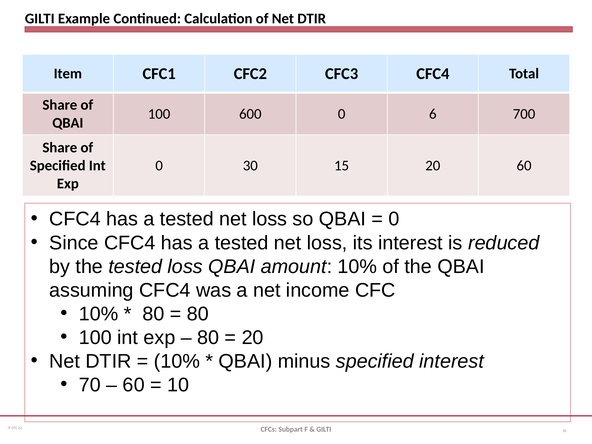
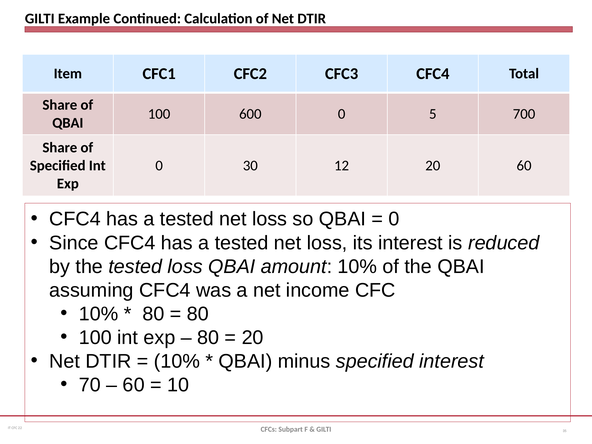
6: 6 -> 5 (433, 114)
15: 15 -> 12 (342, 166)
